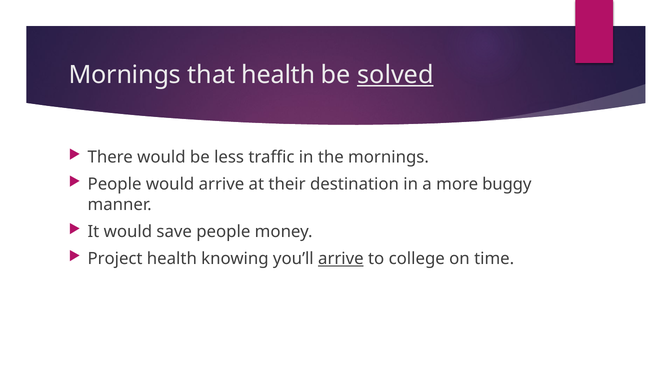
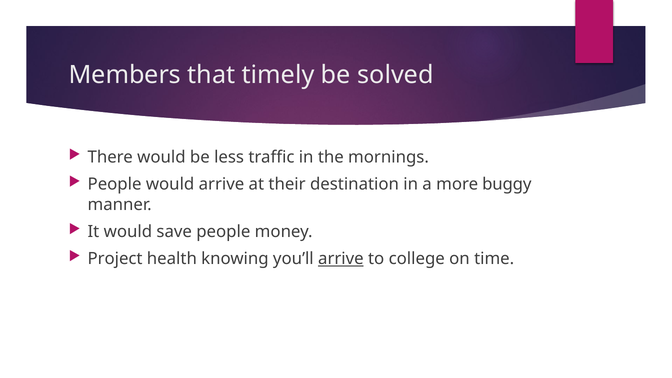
Mornings: Mornings -> Members (125, 75)
that health: health -> timely (278, 75)
solved underline: present -> none (395, 75)
